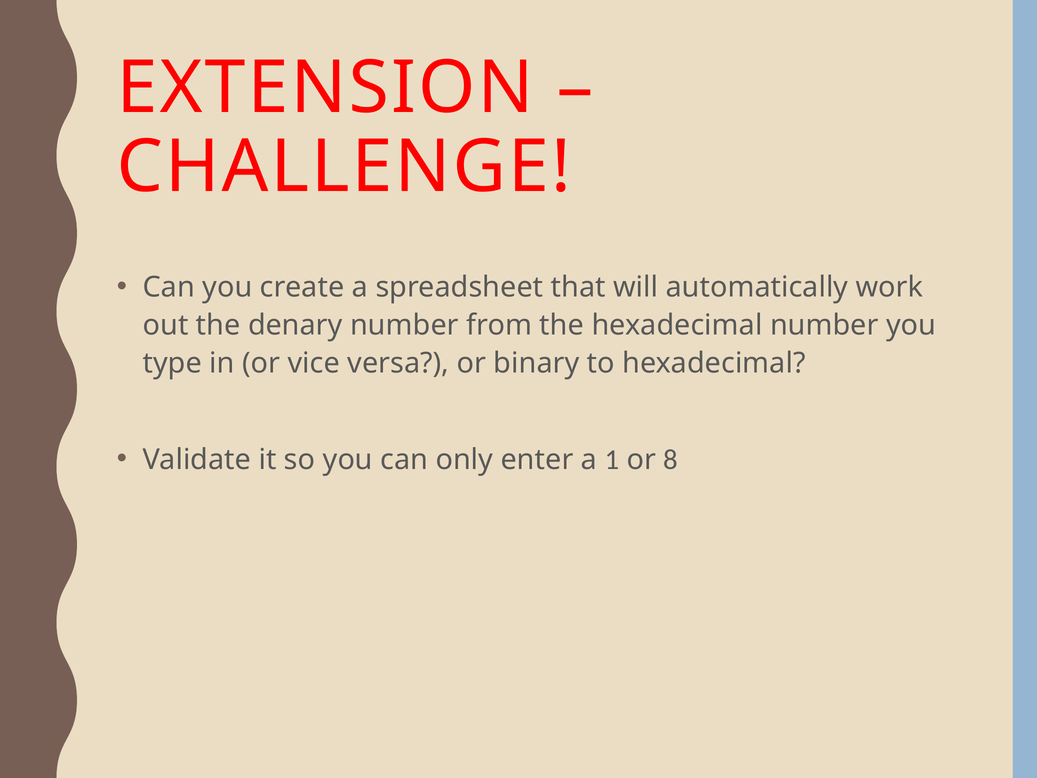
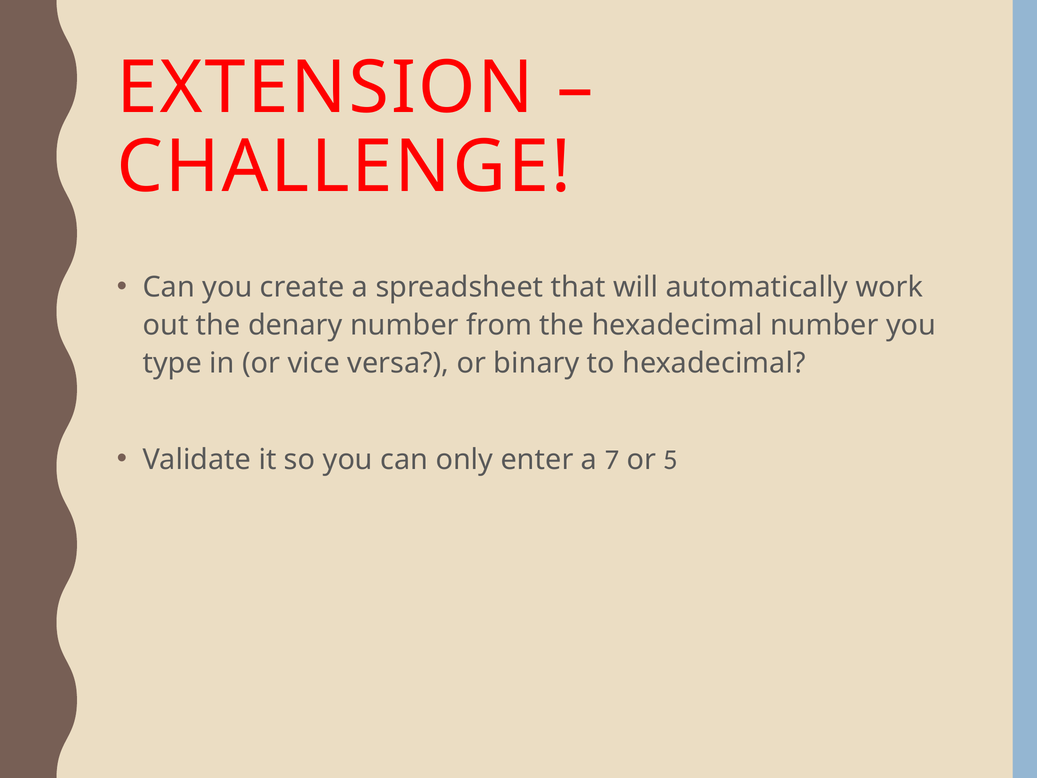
1: 1 -> 7 (612, 459)
8: 8 -> 5 (671, 459)
